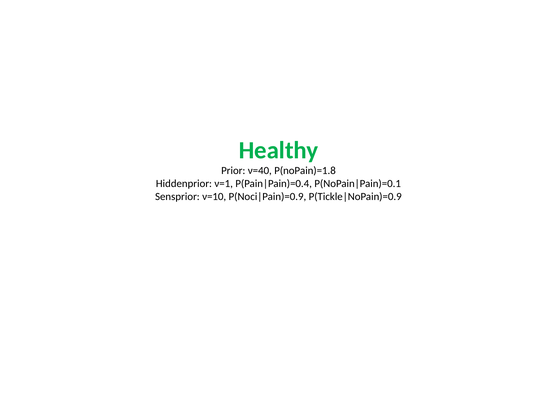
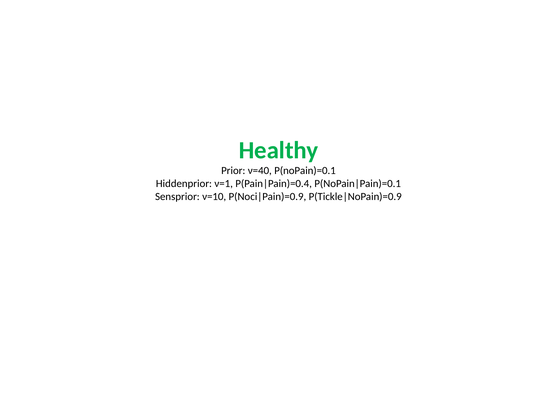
P(noPain)=1.8: P(noPain)=1.8 -> P(noPain)=0.1 (305, 171)
